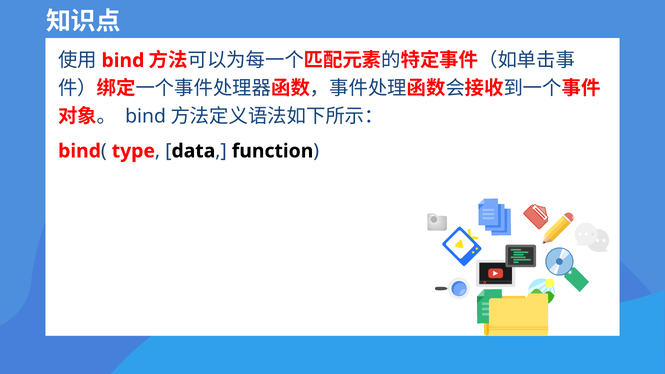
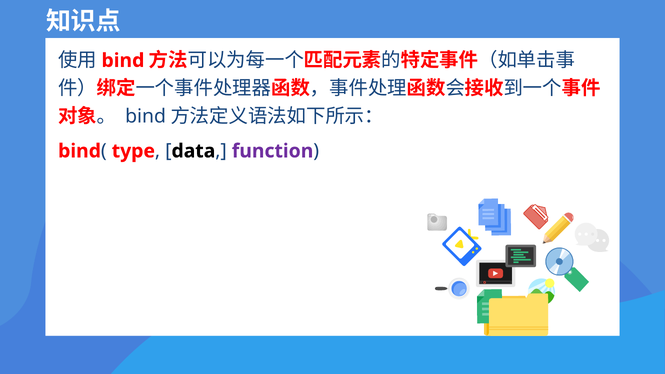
function colour: black -> purple (273, 151)
